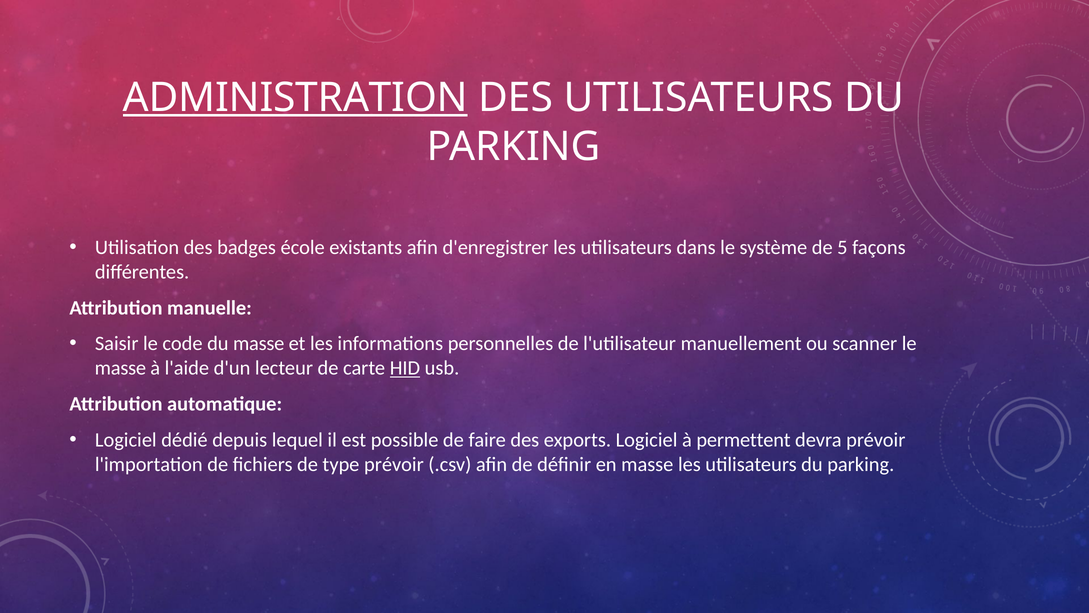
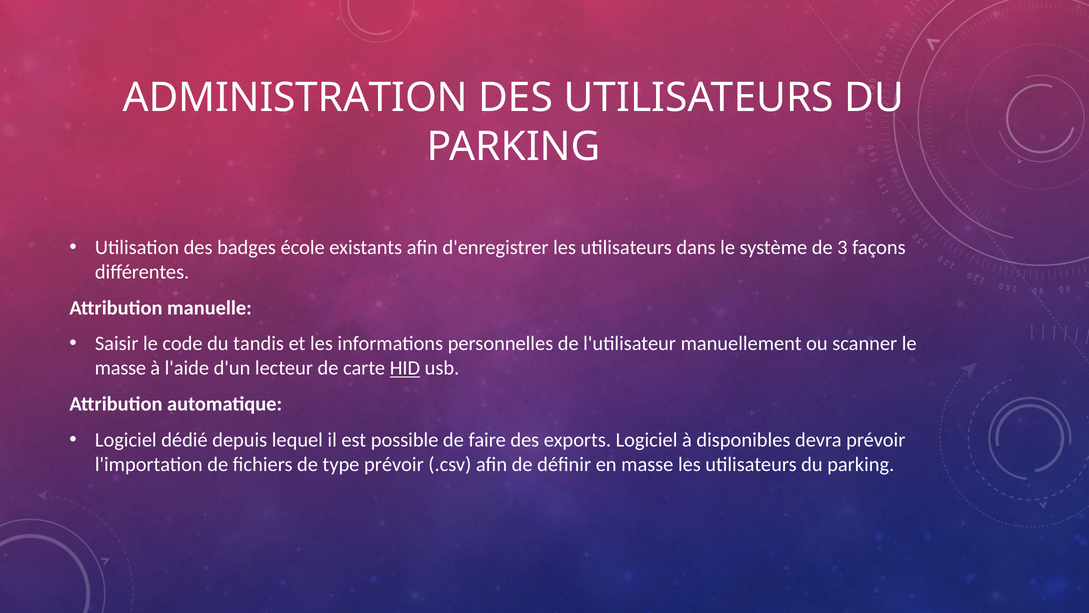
ADMINISTRATION underline: present -> none (295, 98)
5: 5 -> 3 (842, 247)
du masse: masse -> tandis (259, 343)
permettent: permettent -> disponibles (743, 440)
